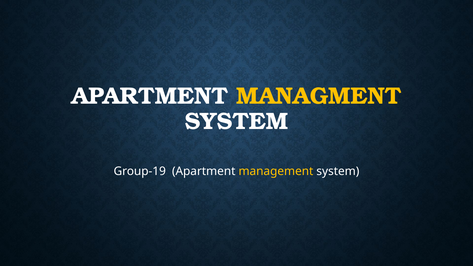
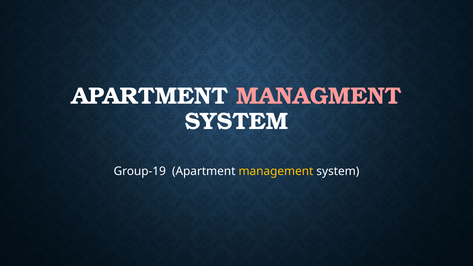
MANAGMENT colour: yellow -> pink (319, 96)
